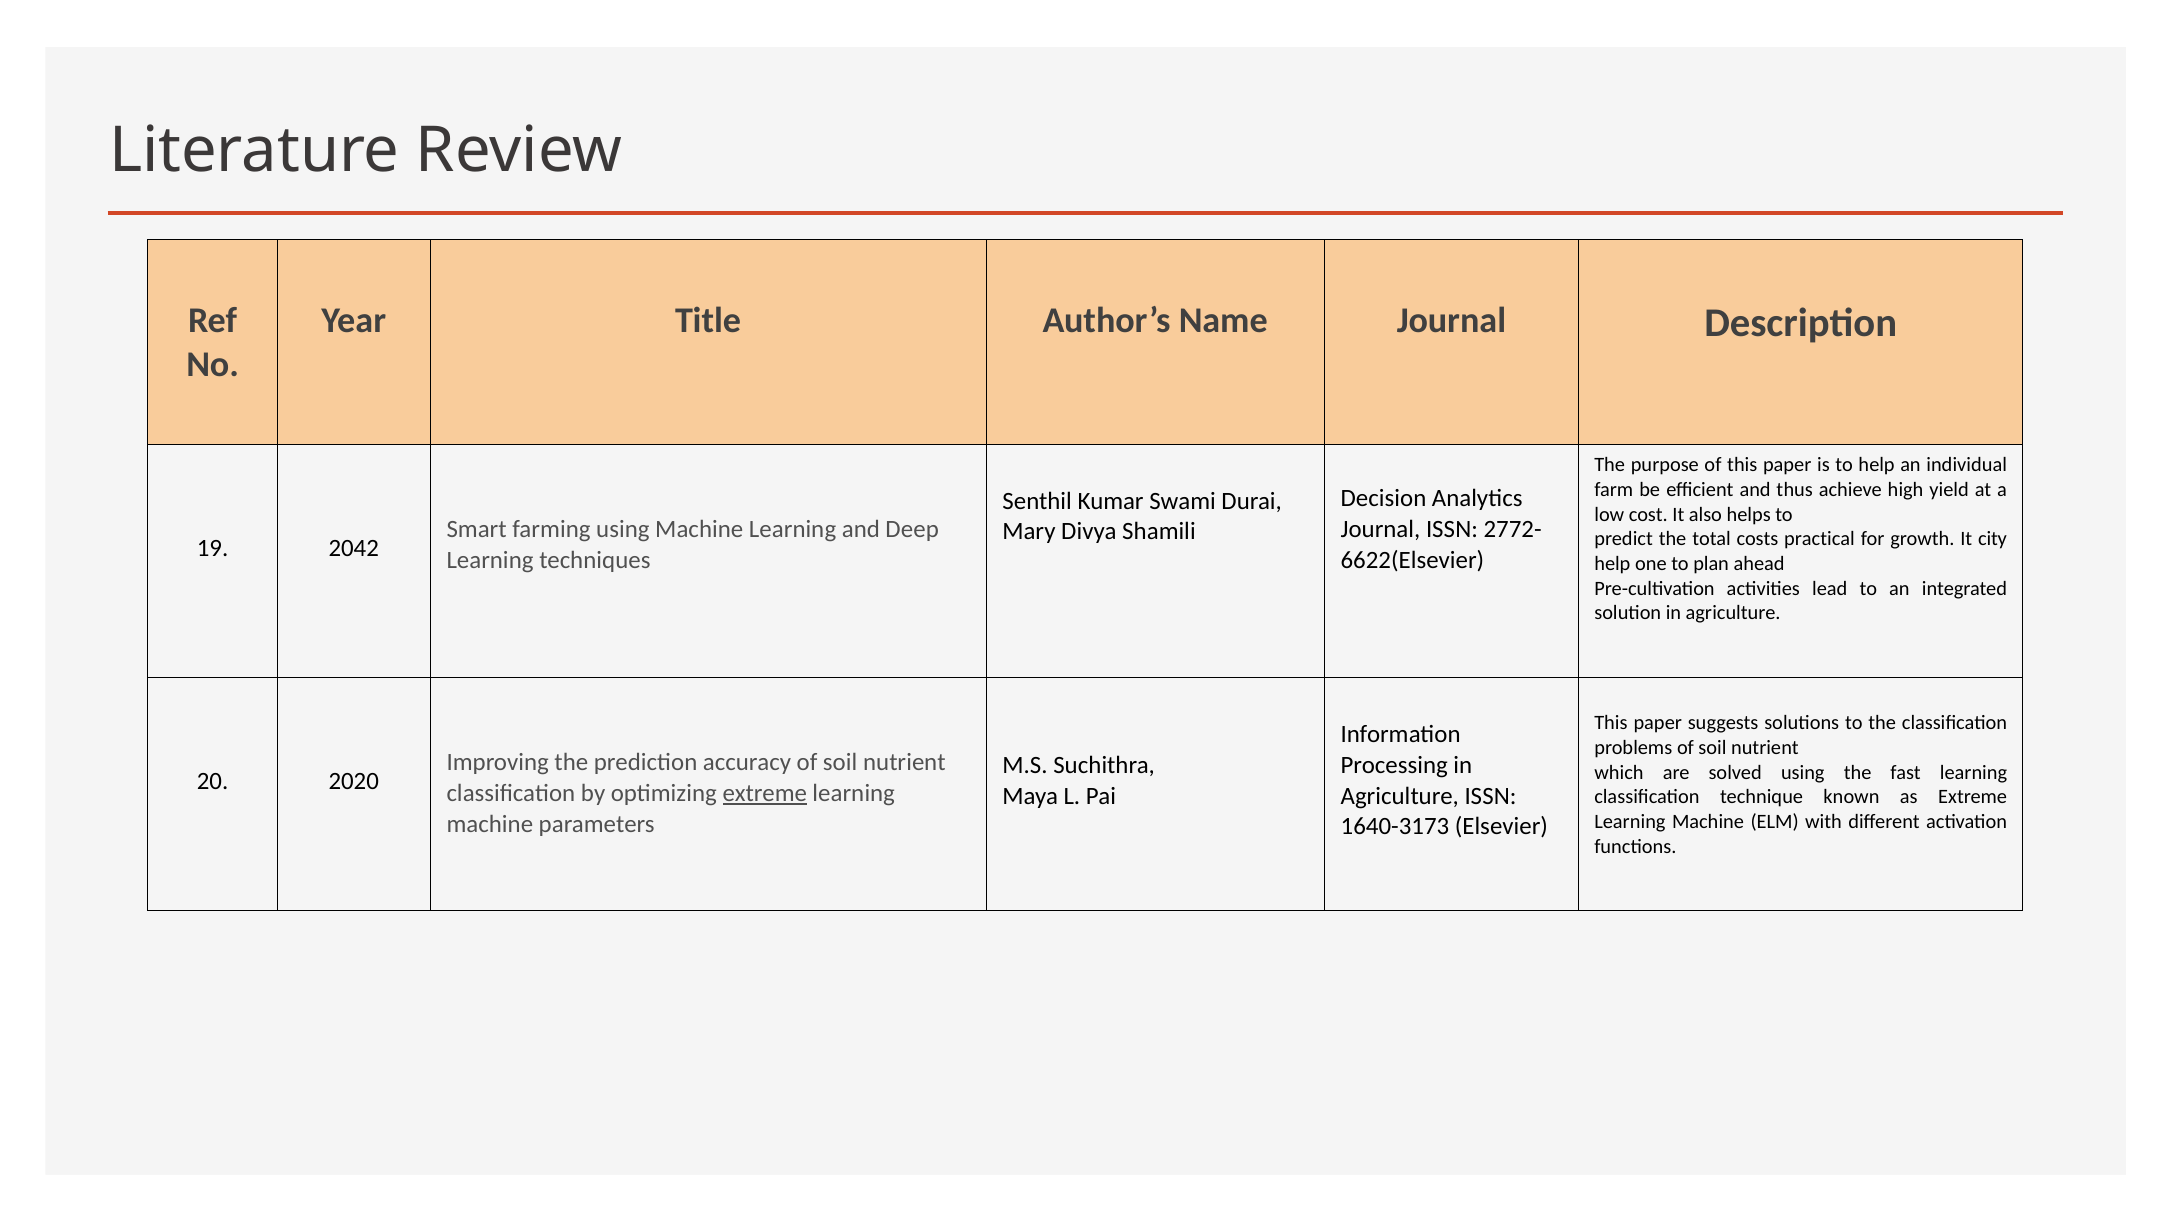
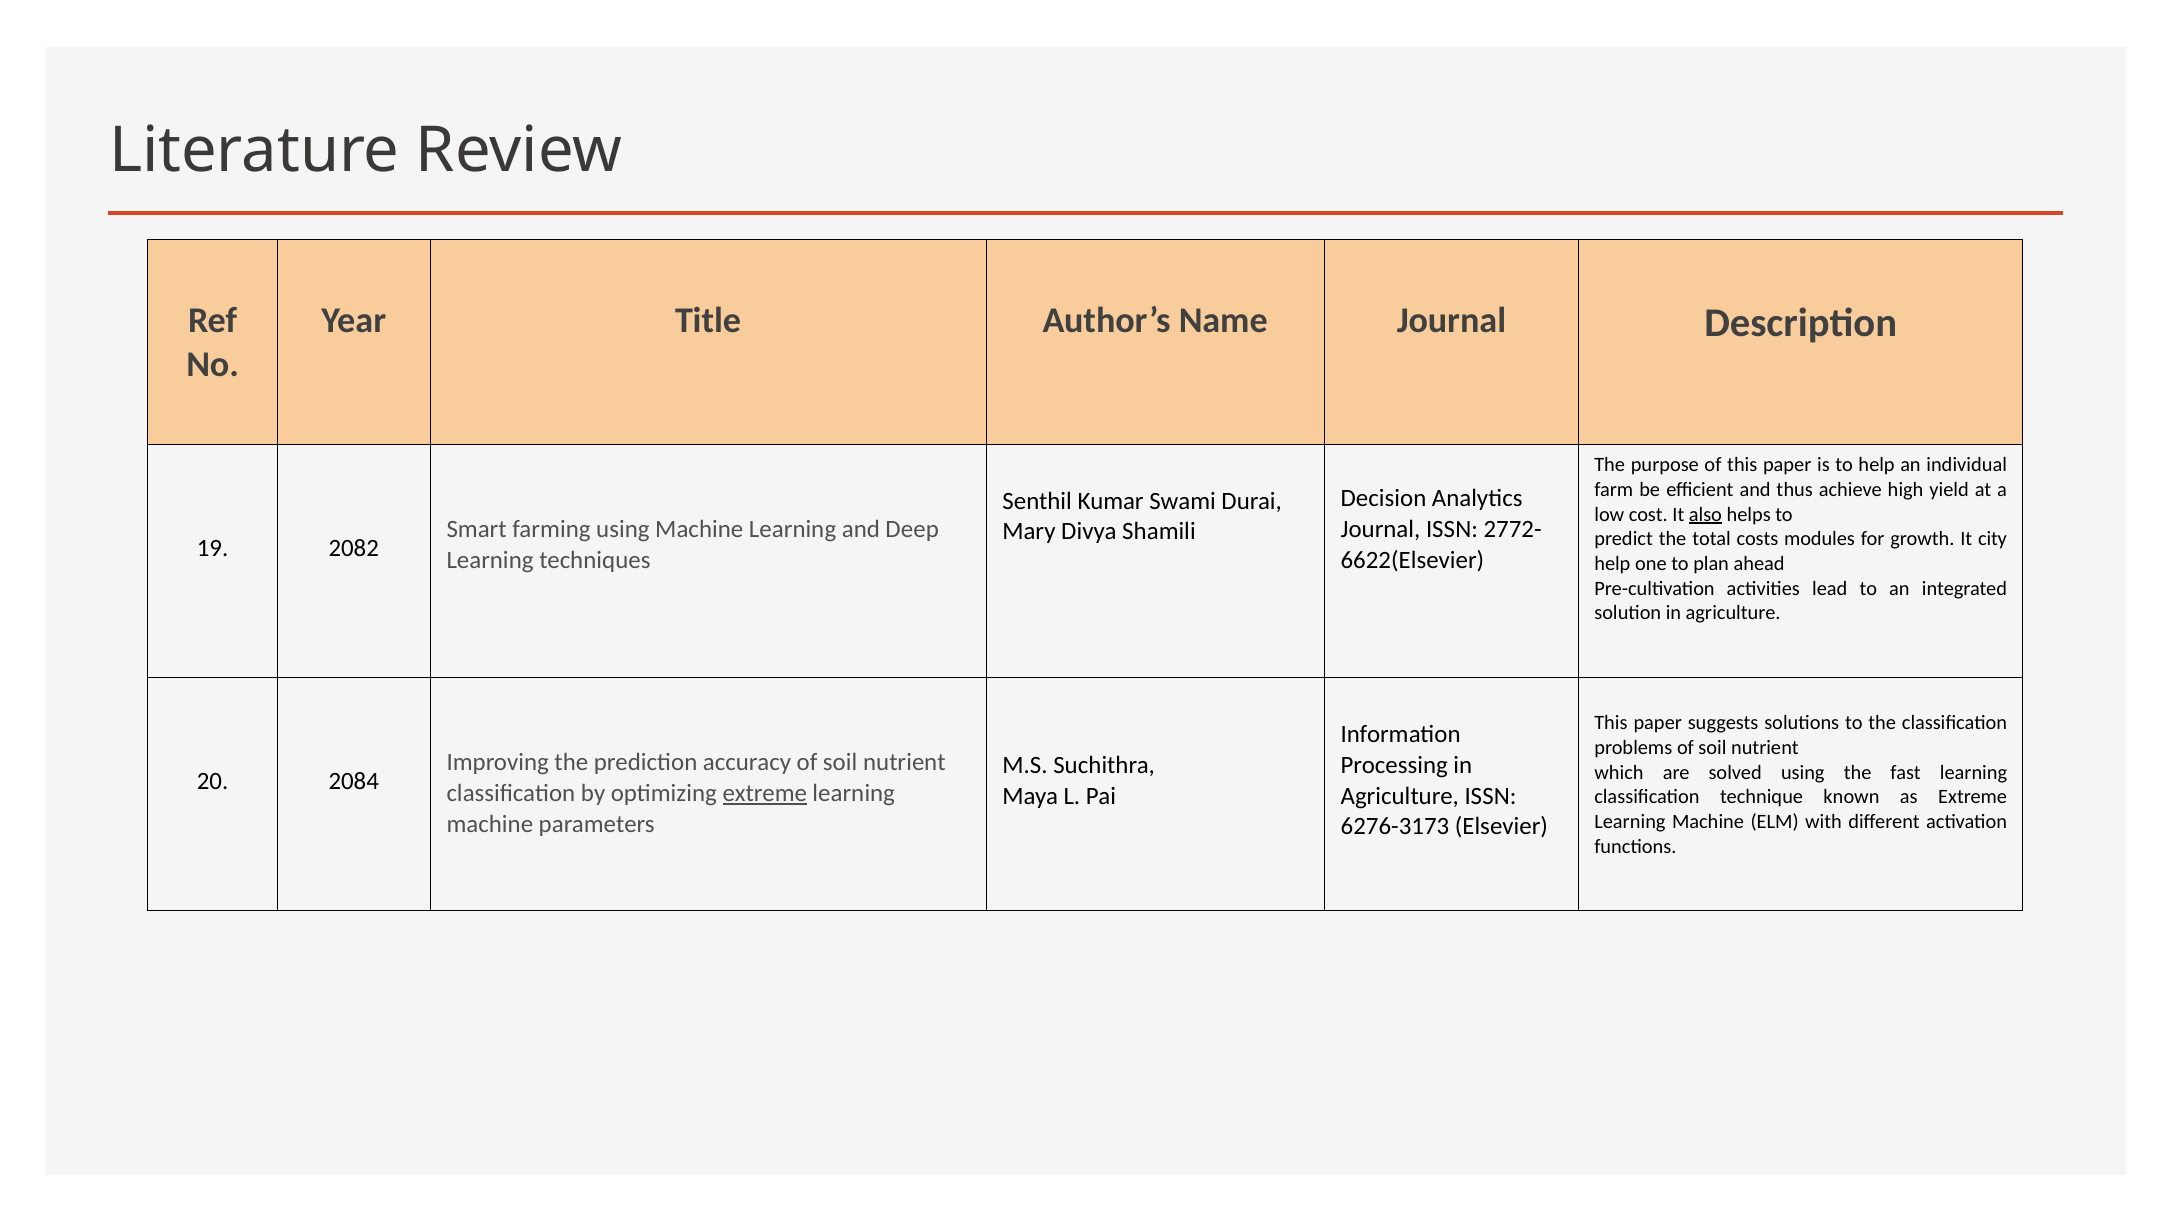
also underline: none -> present (1705, 514)
practical: practical -> modules (1819, 539)
2042: 2042 -> 2082 (354, 548)
2020: 2020 -> 2084 (354, 782)
1640-3173: 1640-3173 -> 6276-3173 (1395, 827)
